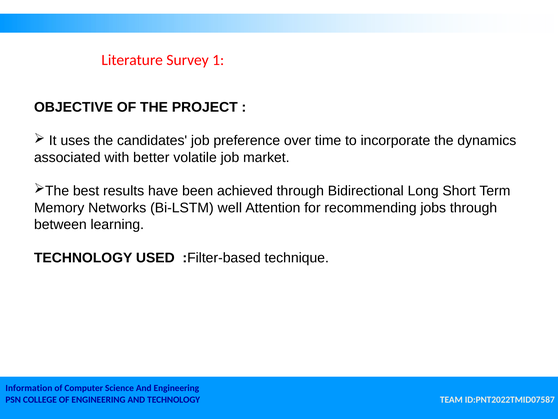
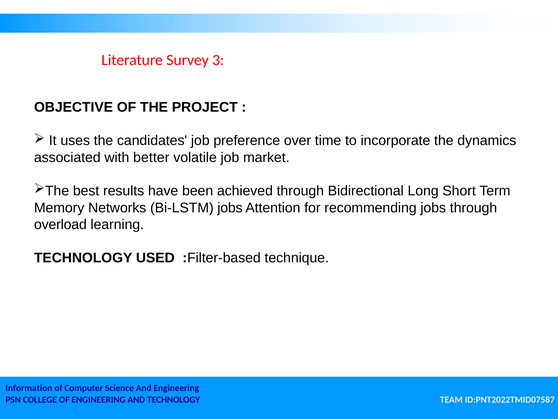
1: 1 -> 3 (218, 60)
Bi-LSTM well: well -> jobs (230, 208)
between: between -> overload (60, 224)
